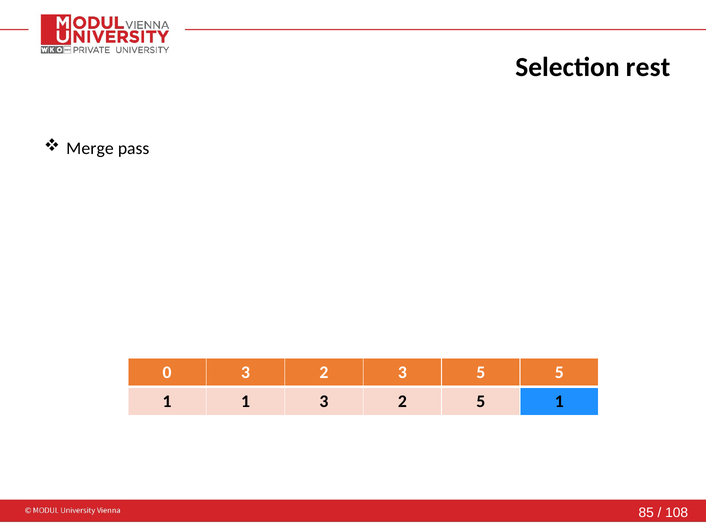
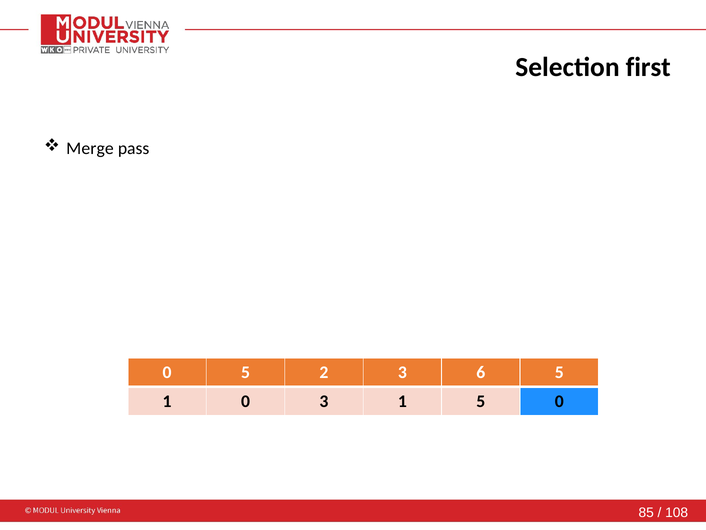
rest: rest -> first (648, 67)
0 3: 3 -> 5 (246, 372)
3 5: 5 -> 6 (481, 372)
1 1: 1 -> 0 (246, 401)
2: 2 -> 1 (402, 401)
1: 1 -> 0 (559, 401)
